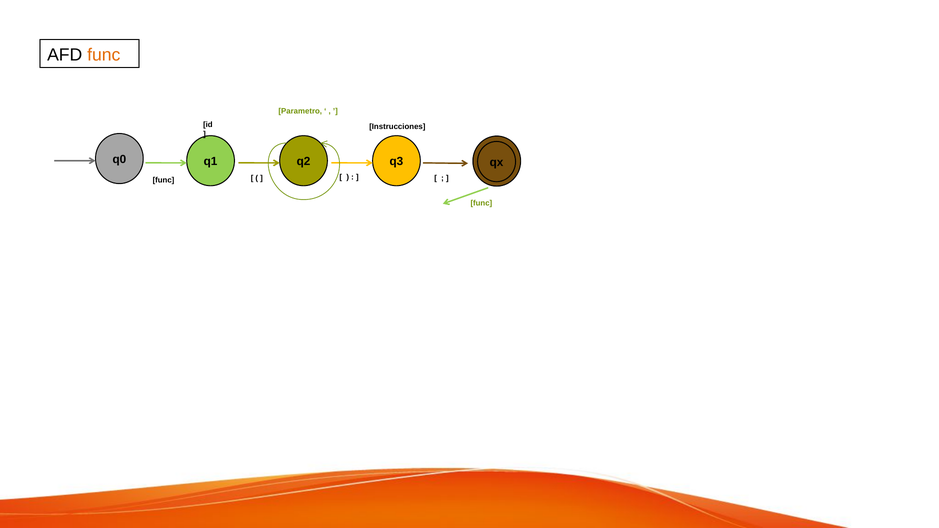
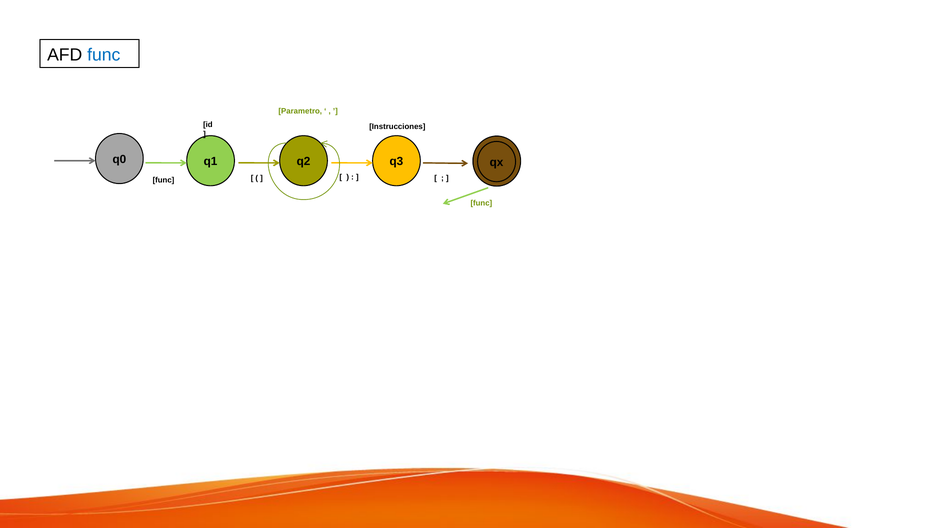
func colour: orange -> blue (104, 55)
